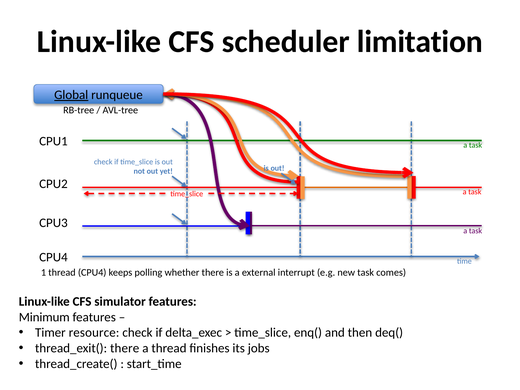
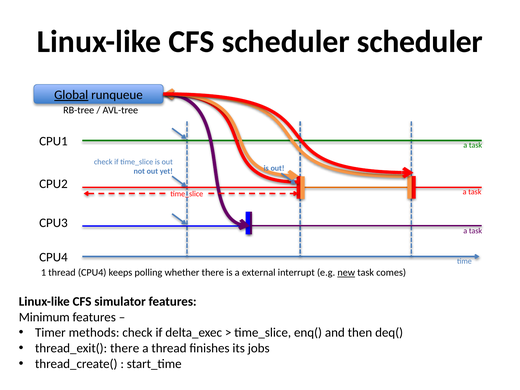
scheduler limitation: limitation -> scheduler (420, 42)
new underline: none -> present (346, 273)
resource: resource -> methods (94, 333)
